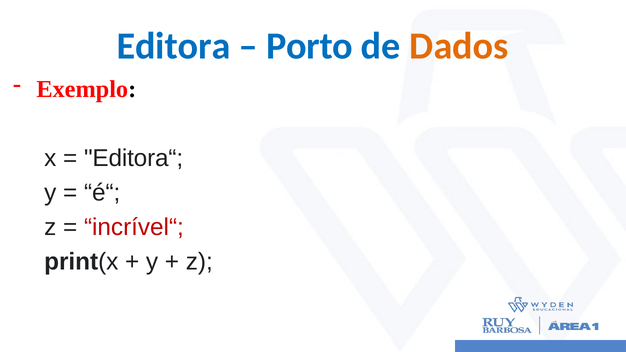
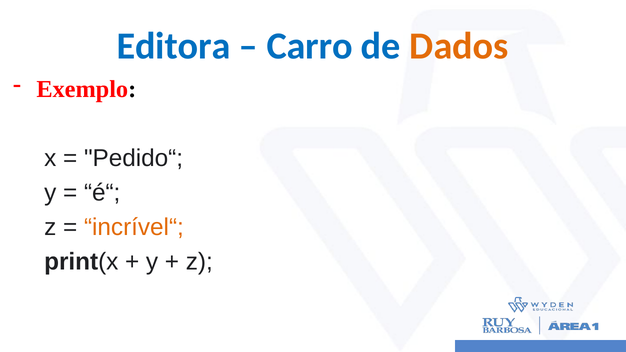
Porto: Porto -> Carro (310, 46)
Editora“: Editora“ -> Pedido“ (134, 158)
incrível“ colour: red -> orange (134, 227)
